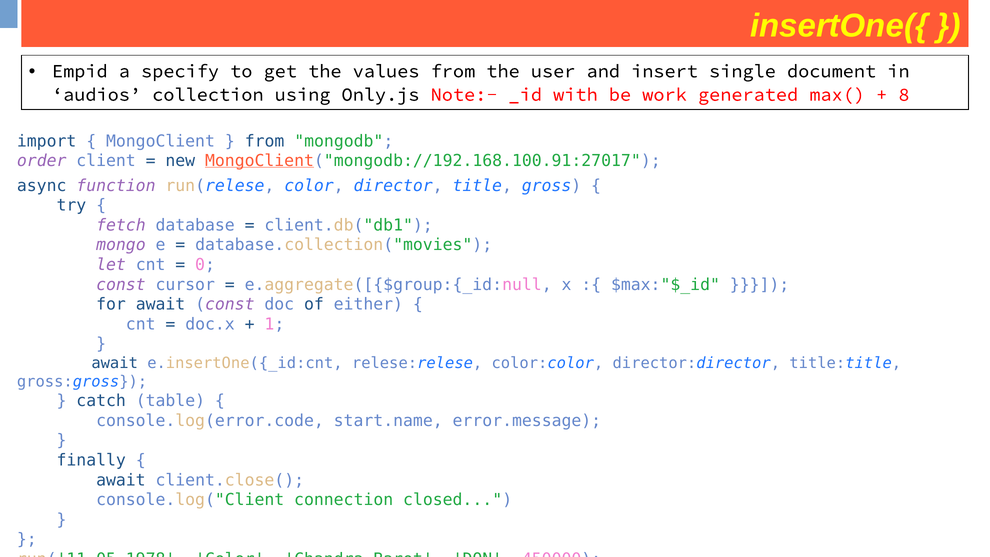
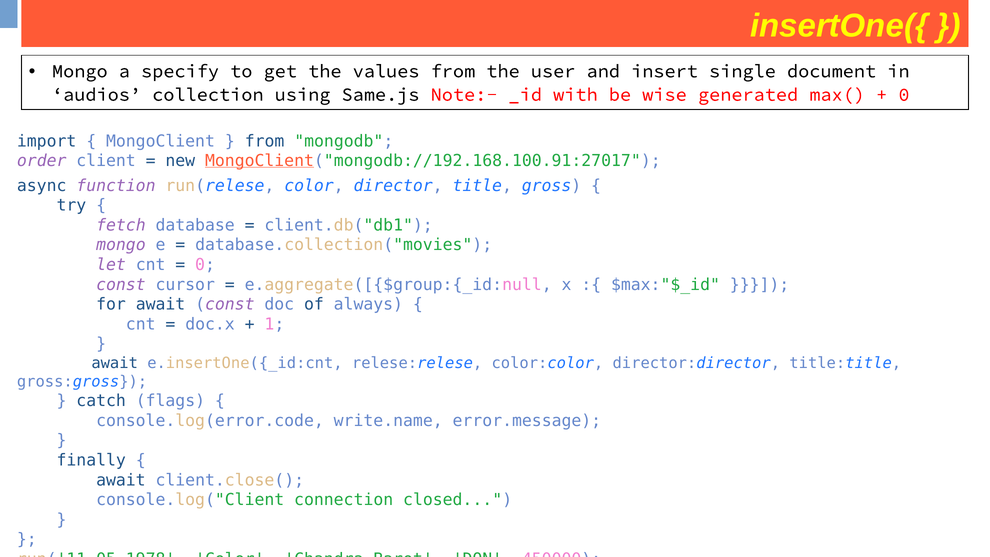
Empid: Empid -> Mongo (80, 71)
Only.js: Only.js -> Same.js (381, 95)
work: work -> wise (665, 95)
8: 8 -> 0 (904, 95)
either: either -> always (368, 304)
table: table -> flags (170, 401)
start.name: start.name -> write.name (388, 421)
